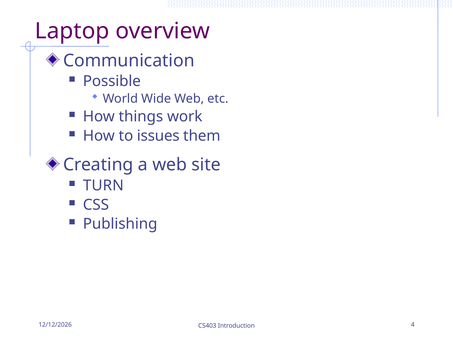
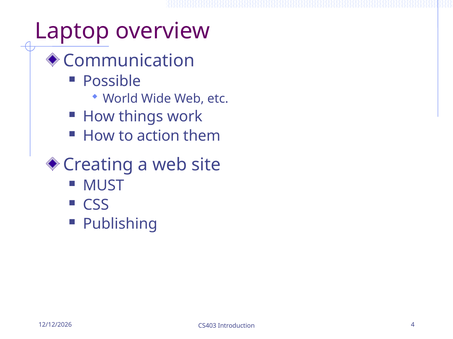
issues: issues -> action (158, 136)
TURN: TURN -> MUST (103, 186)
